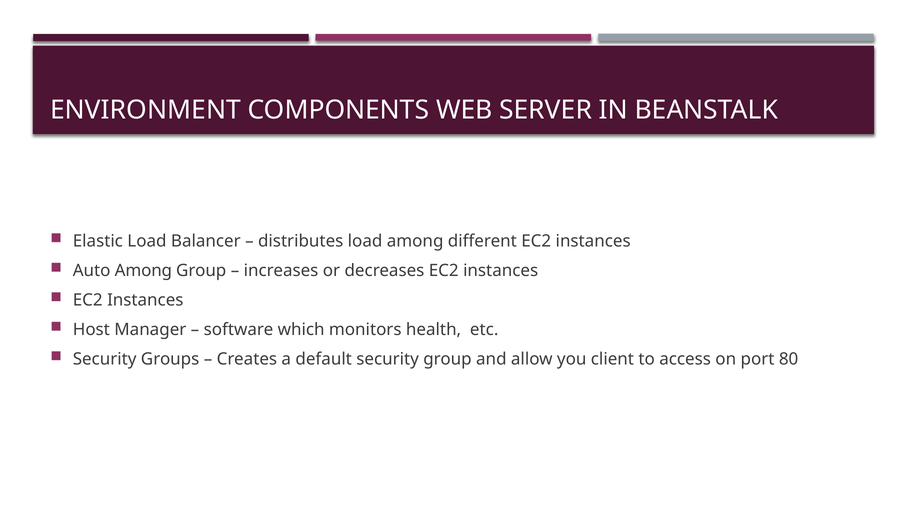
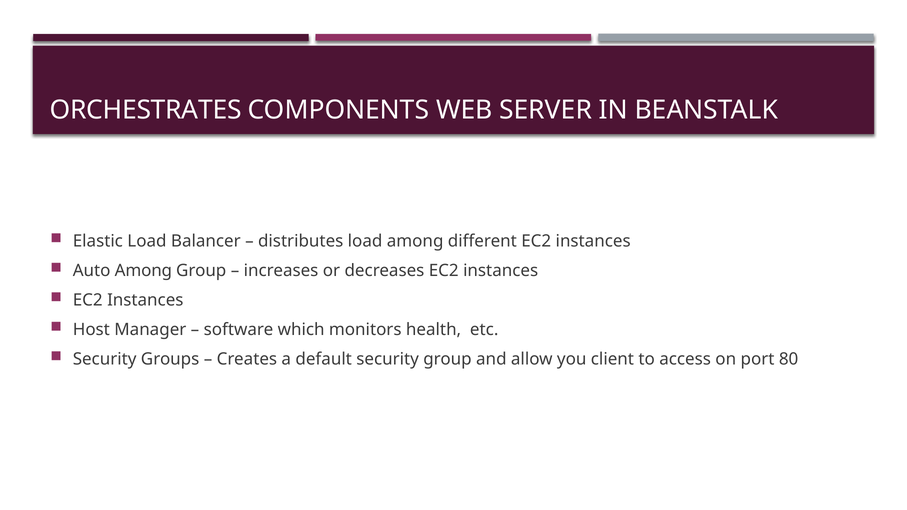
ENVIRONMENT: ENVIRONMENT -> ORCHESTRATES (146, 110)
